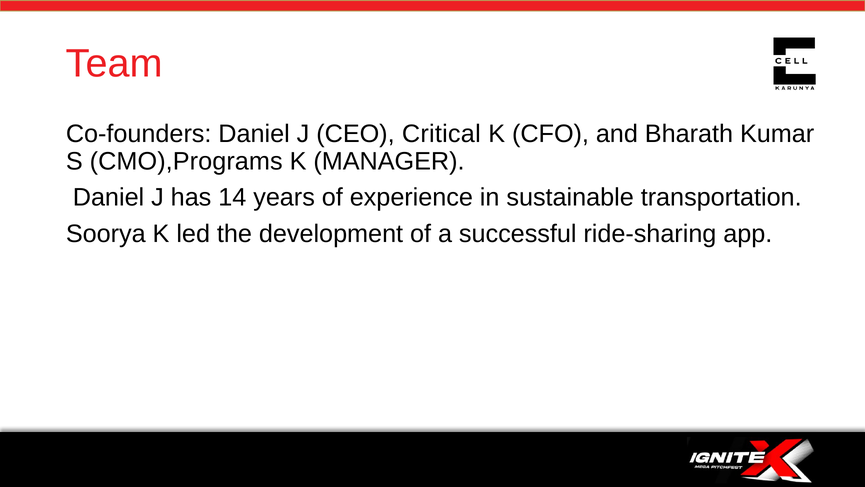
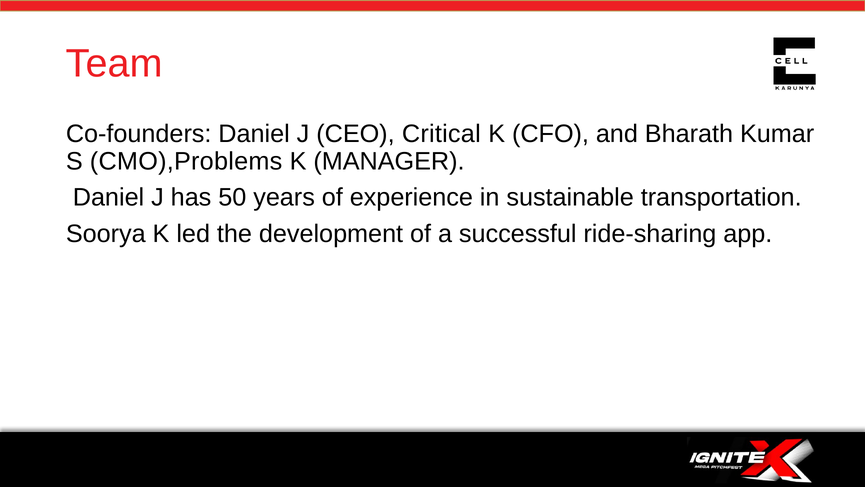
CMO),Programs: CMO),Programs -> CMO),Problems (186, 161)
14: 14 -> 50 (232, 197)
